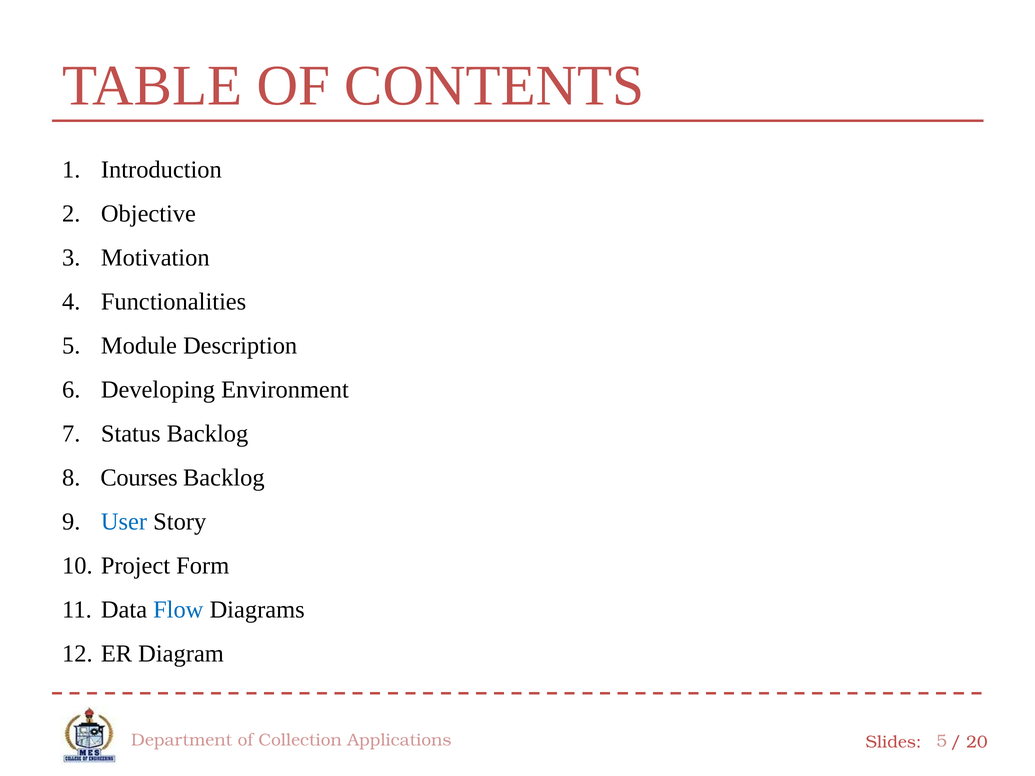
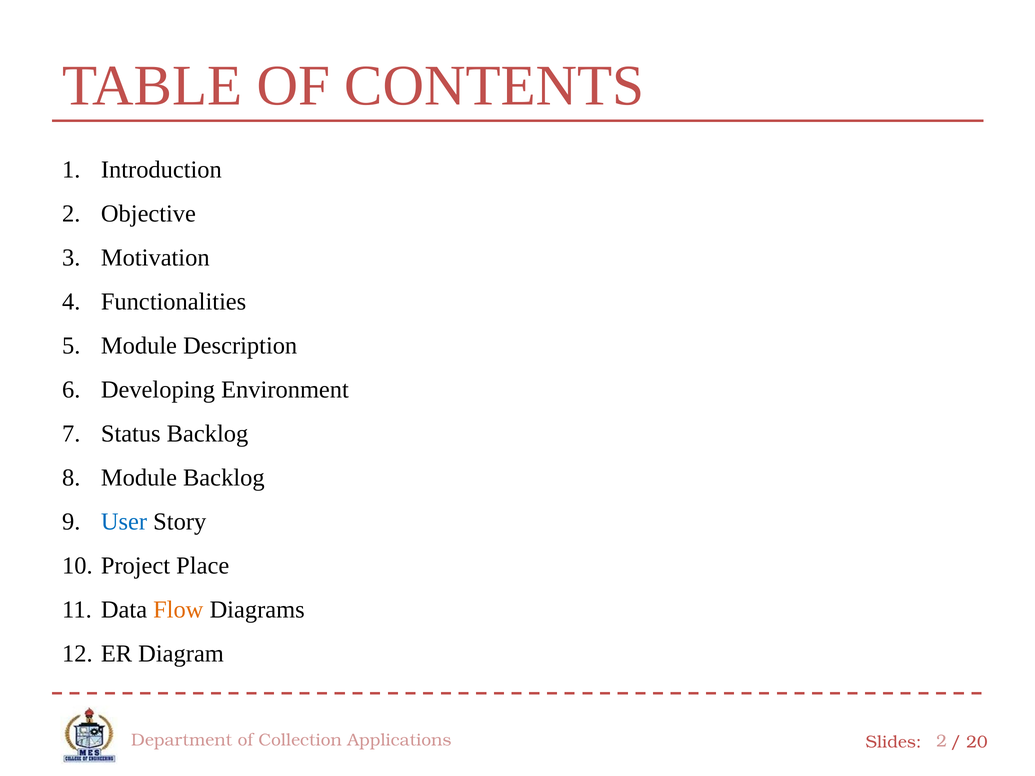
Courses: Courses -> Module (139, 478)
Form: Form -> Place (203, 566)
Flow colour: blue -> orange (178, 610)
Applications 5: 5 -> 2 (942, 742)
